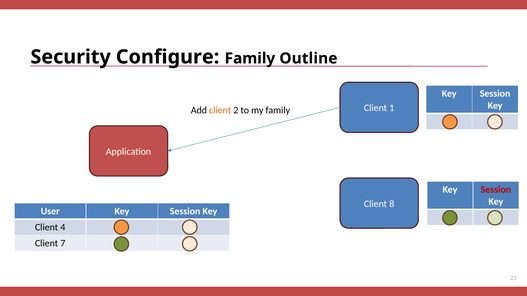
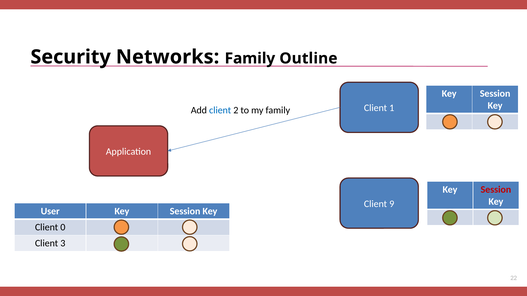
Configure: Configure -> Networks (168, 57)
client colour: orange -> blue (220, 111)
8: 8 -> 9 (392, 204)
4: 4 -> 0 (63, 228)
7: 7 -> 3 (63, 244)
